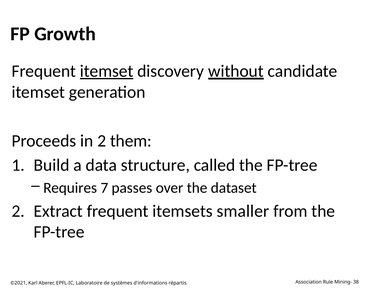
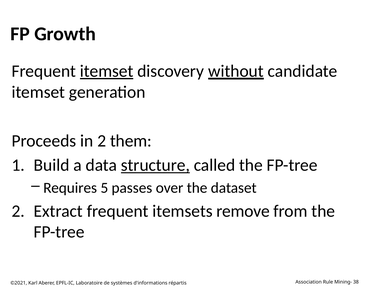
structure underline: none -> present (155, 165)
7: 7 -> 5 (104, 188)
smaller: smaller -> remove (243, 211)
